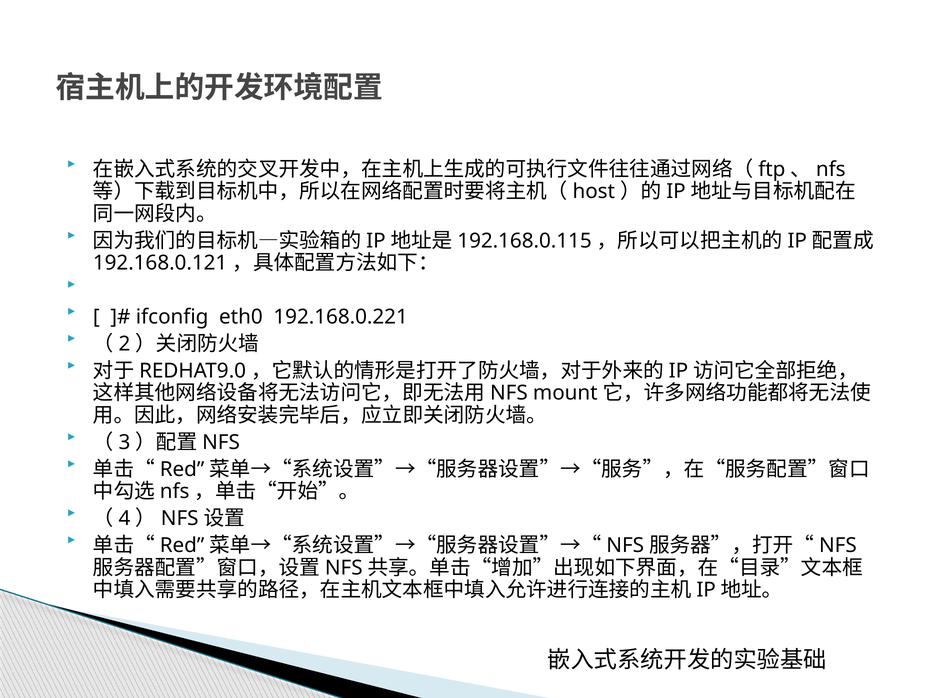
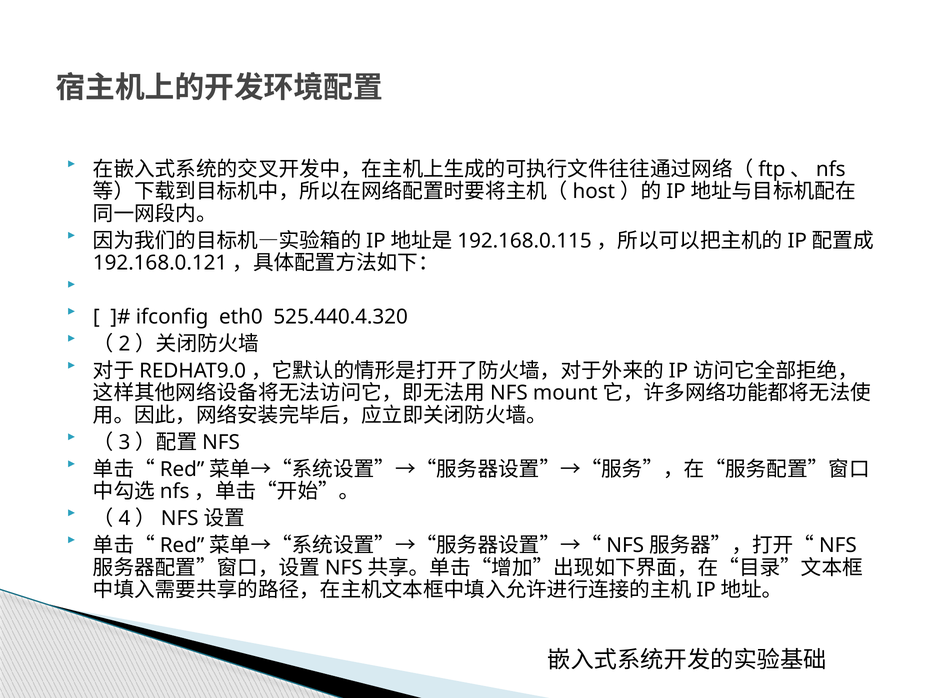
192.168.0.221: 192.168.0.221 -> 525.440.4.320 (341, 317)
